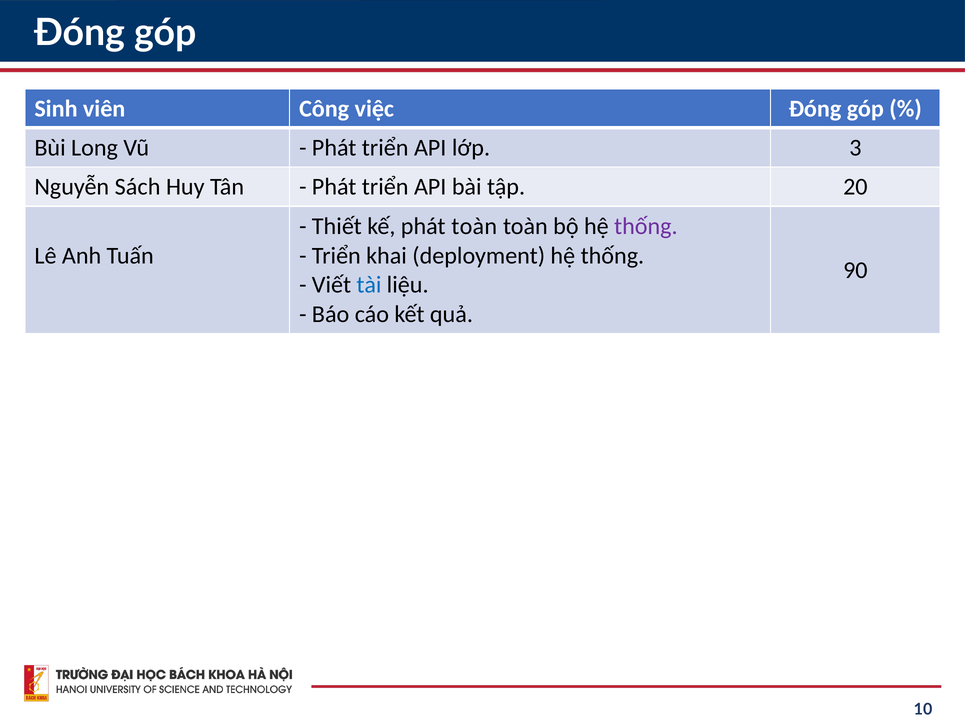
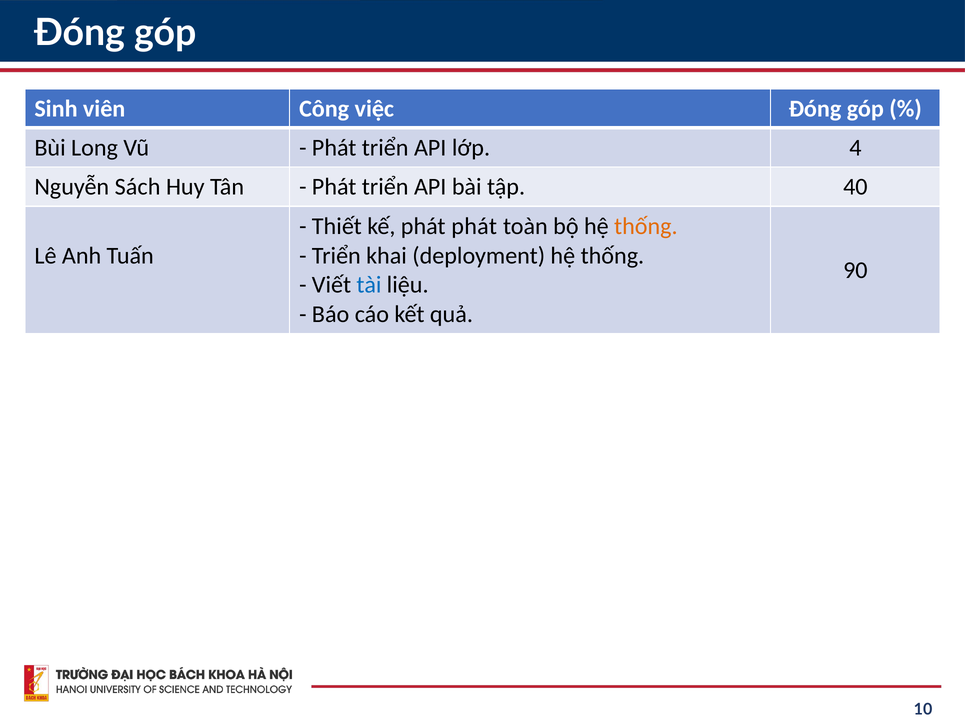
3: 3 -> 4 (855, 148)
20: 20 -> 40 (855, 187)
phát toàn: toàn -> phát (474, 226)
thống colour: purple -> orange (646, 226)
